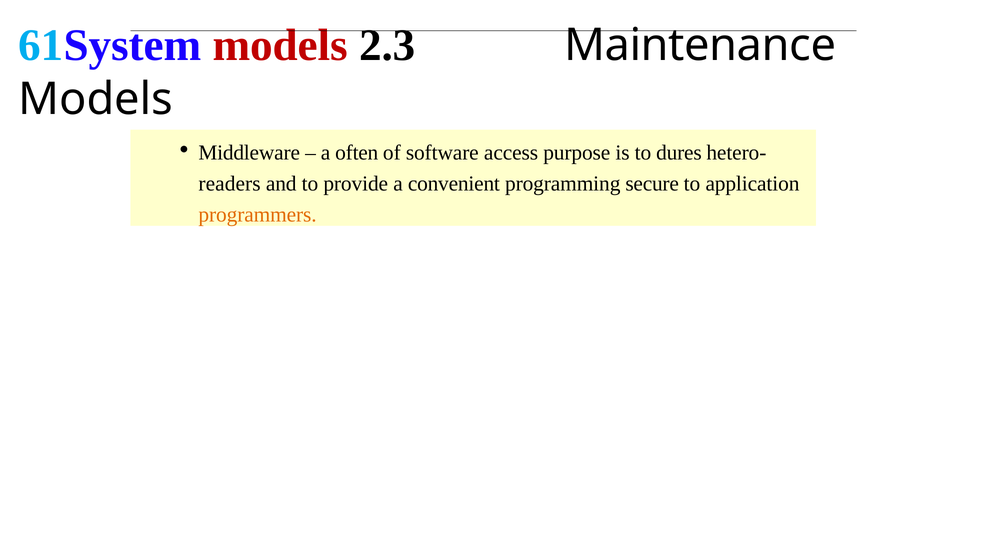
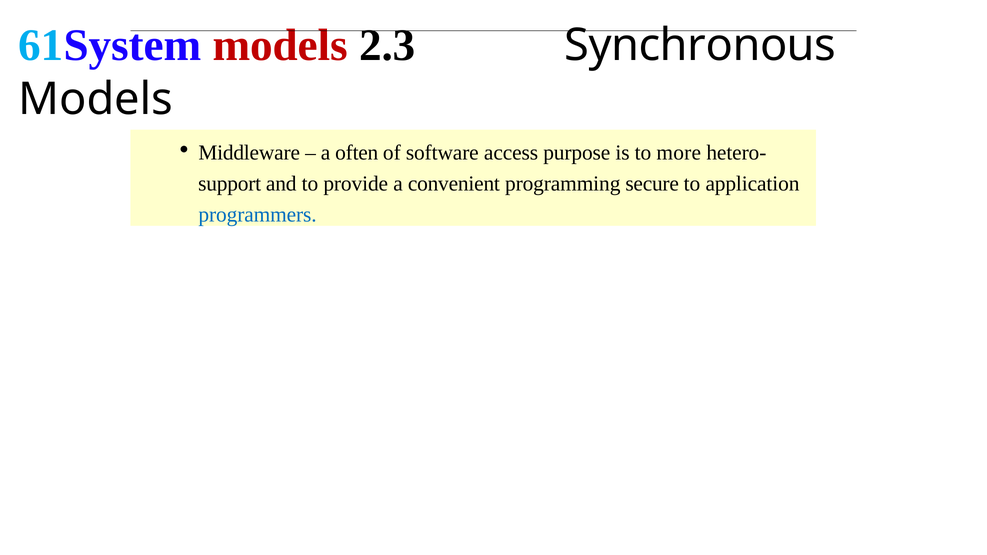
Maintenance: Maintenance -> Synchronous (700, 45)
dures: dures -> more (679, 153)
readers: readers -> support (230, 184)
programmers colour: orange -> blue (258, 215)
